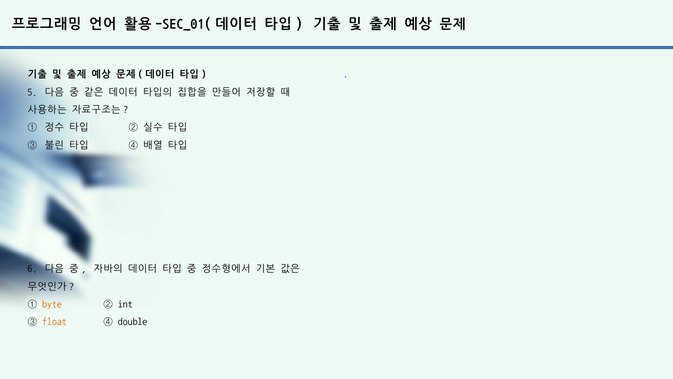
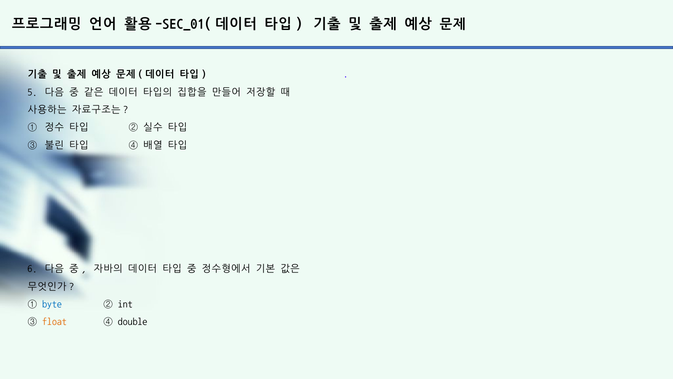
byte colour: orange -> blue (52, 304)
